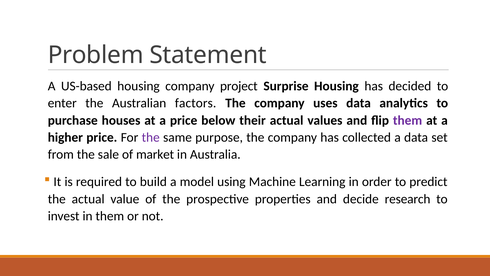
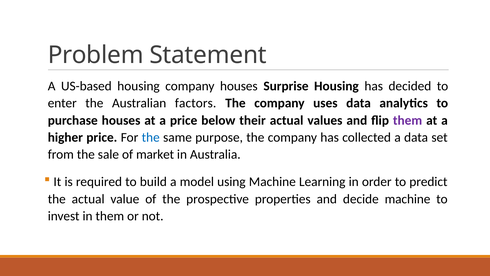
company project: project -> houses (239, 86)
the colour: purple -> blue (151, 137)
decide research: research -> machine (408, 199)
